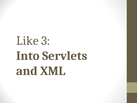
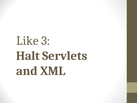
Into: Into -> Halt (28, 56)
